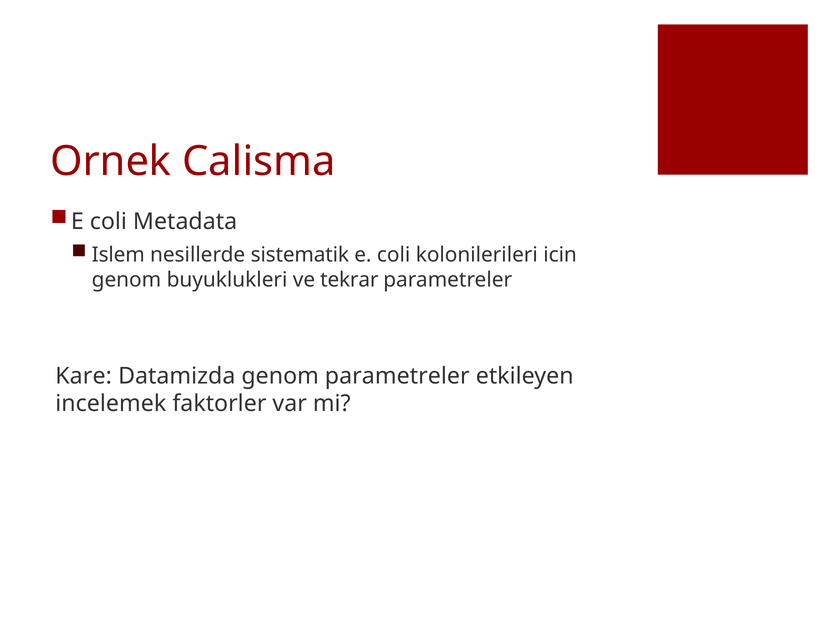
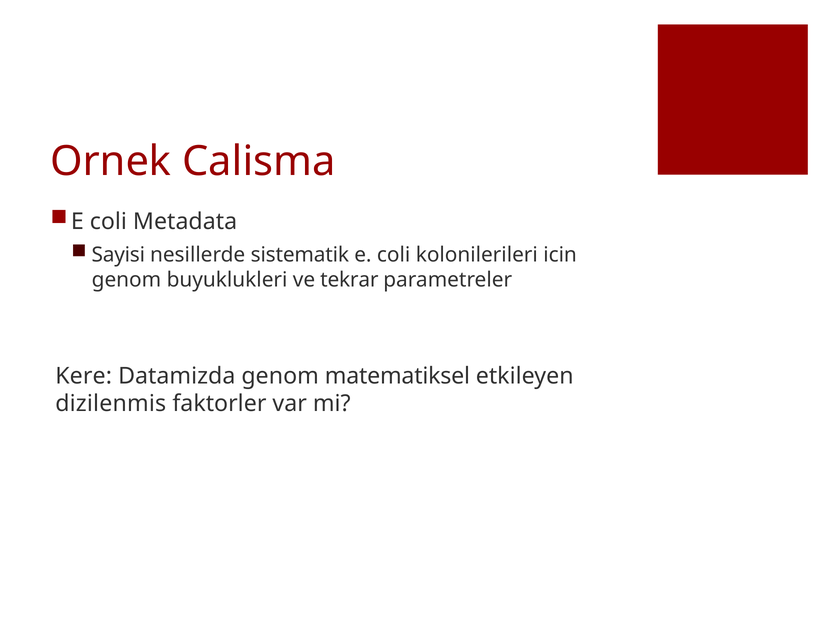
Islem: Islem -> Sayisi (118, 254)
Kare: Kare -> Kere (84, 376)
genom parametreler: parametreler -> matematiksel (397, 376)
incelemek: incelemek -> dizilenmis (111, 403)
